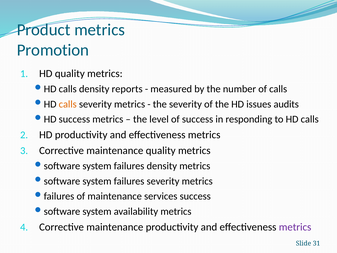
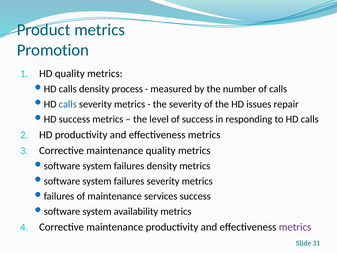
reports: reports -> process (127, 89)
calls colour: orange -> blue (68, 104)
audits: audits -> repair (286, 104)
